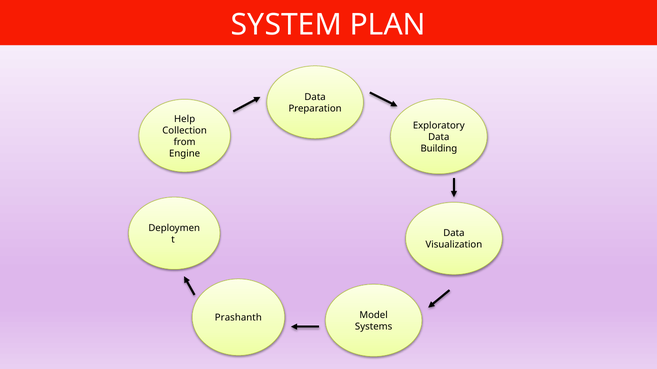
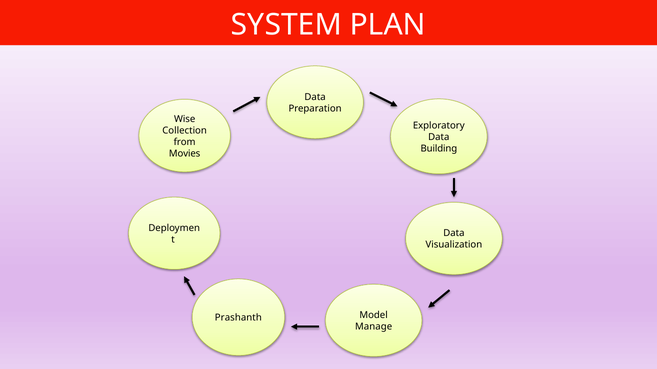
Help: Help -> Wise (185, 119)
Engine: Engine -> Movies (185, 154)
Systems: Systems -> Manage (374, 327)
